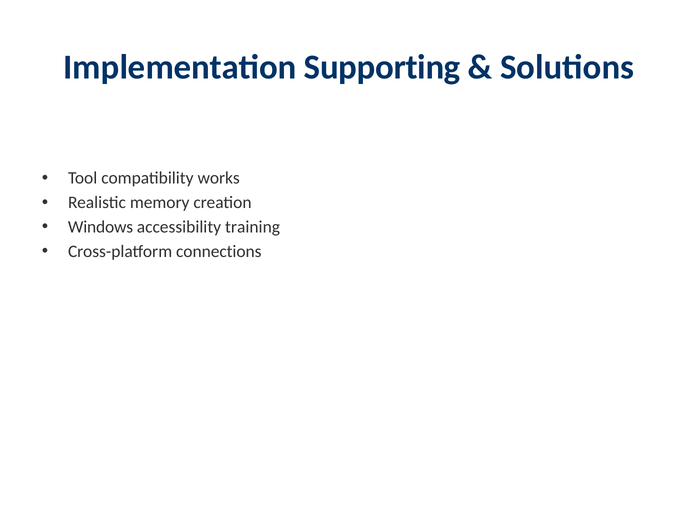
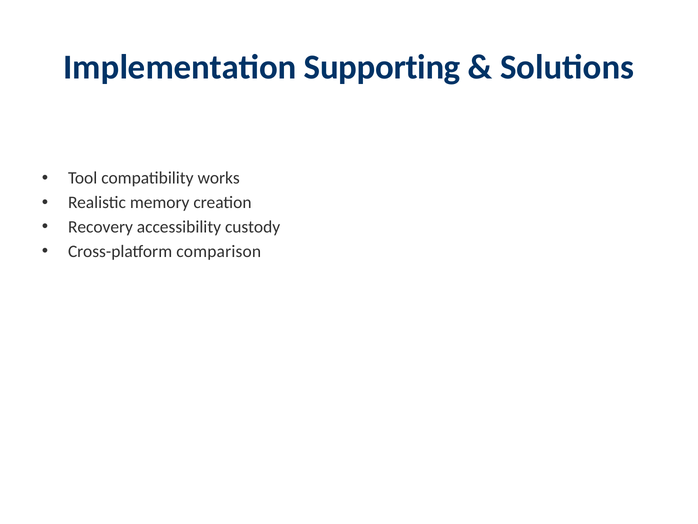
Windows: Windows -> Recovery (100, 227)
training: training -> custody (253, 227)
connections: connections -> comparison (219, 251)
